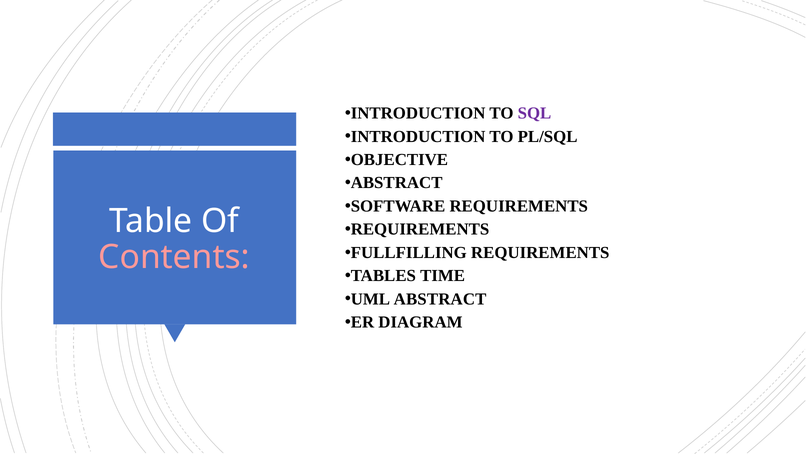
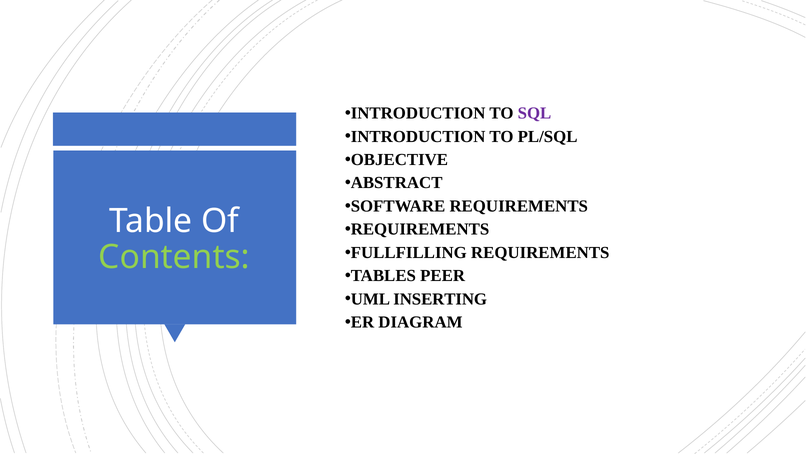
Contents colour: pink -> light green (174, 257)
TIME: TIME -> PEER (443, 276)
UML ABSTRACT: ABSTRACT -> INSERTING (440, 299)
